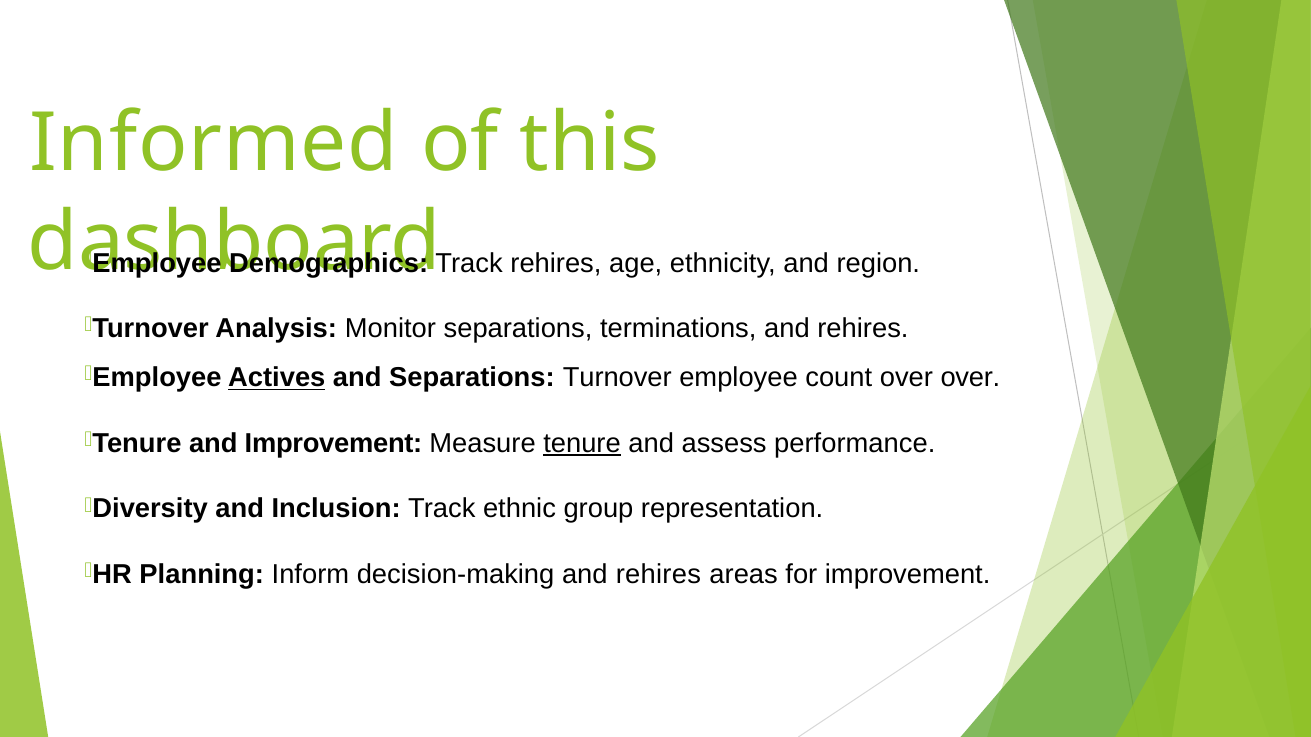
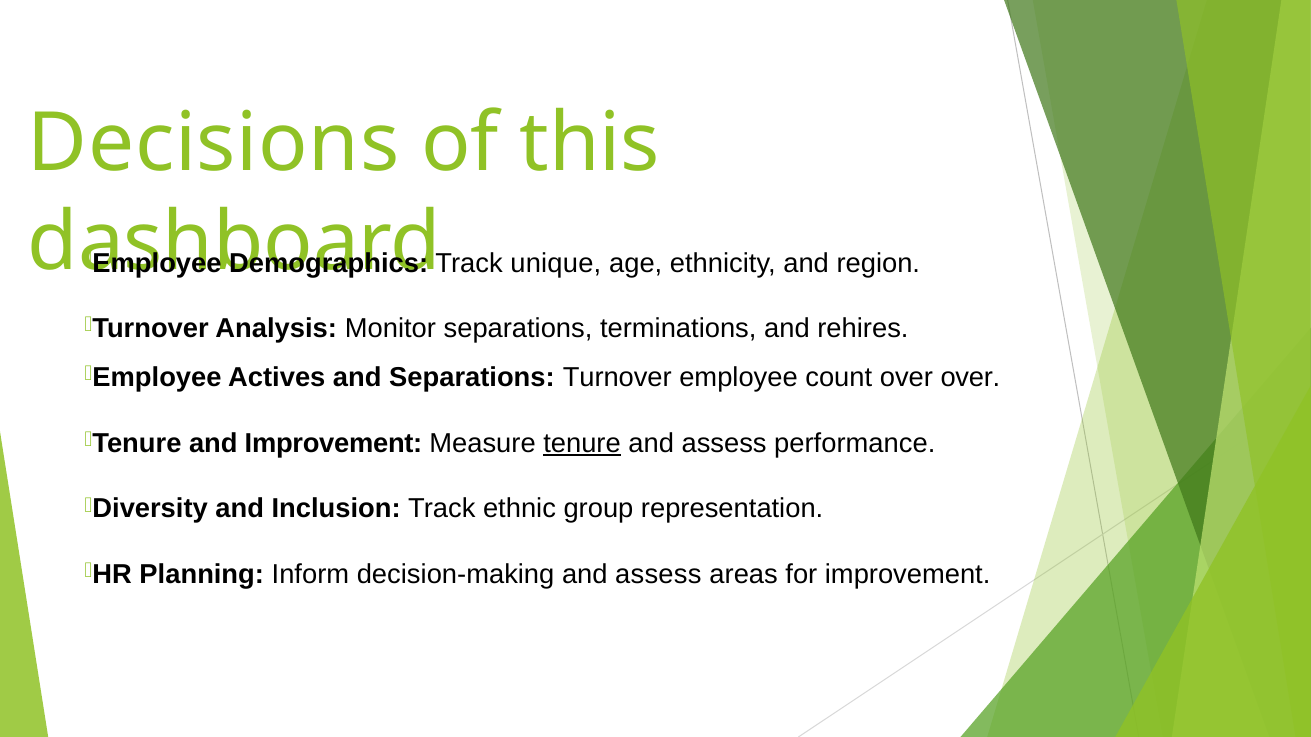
Informed: Informed -> Decisions (214, 144)
Track rehires: rehires -> unique (556, 263)
Actives underline: present -> none (277, 378)
decision-making and rehires: rehires -> assess (658, 575)
